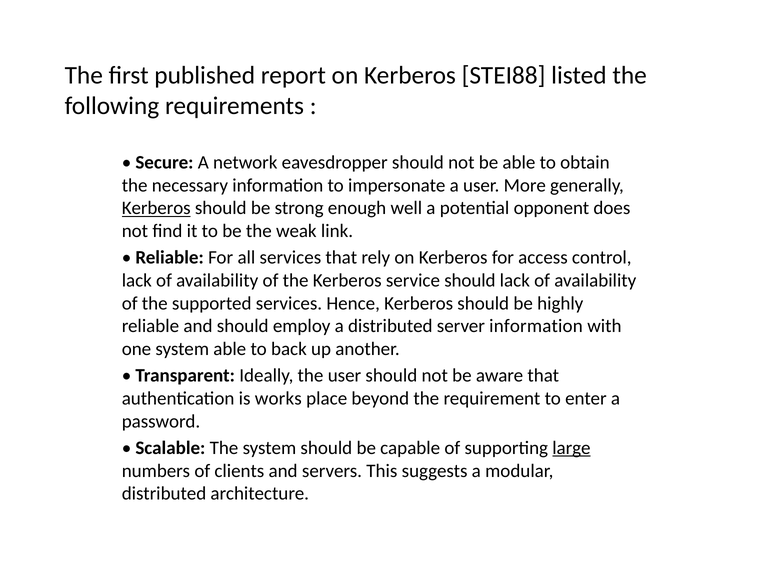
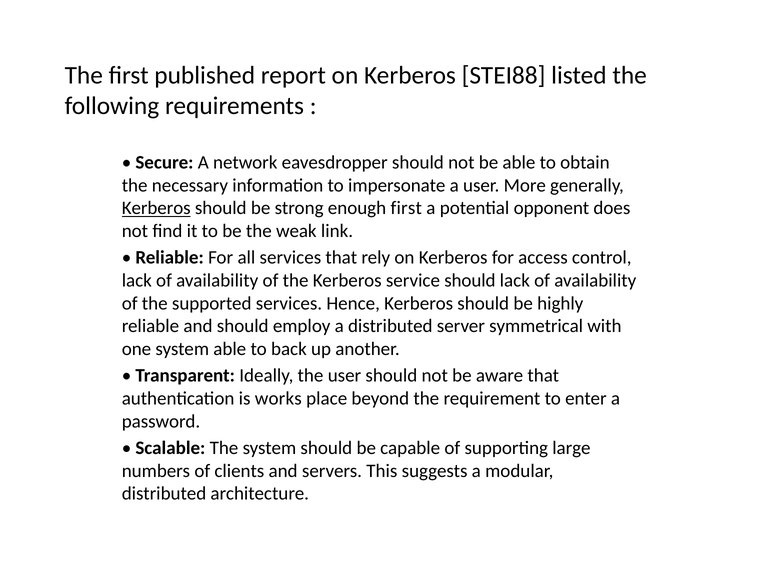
enough well: well -> first (406, 208)
server information: information -> symmetrical (536, 326)
large underline: present -> none (571, 448)
